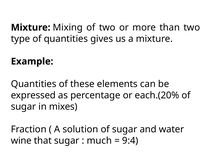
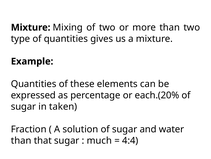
mixes: mixes -> taken (63, 106)
wine: wine -> than (21, 140)
9:4: 9:4 -> 4:4 (130, 140)
